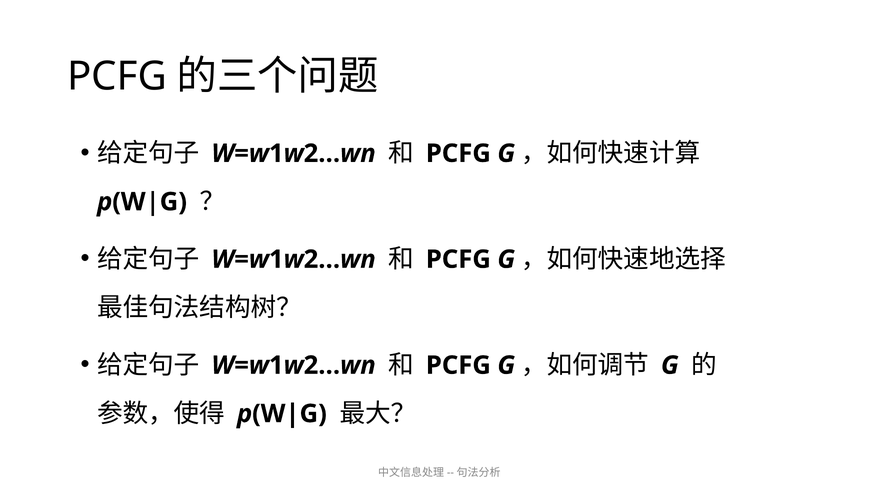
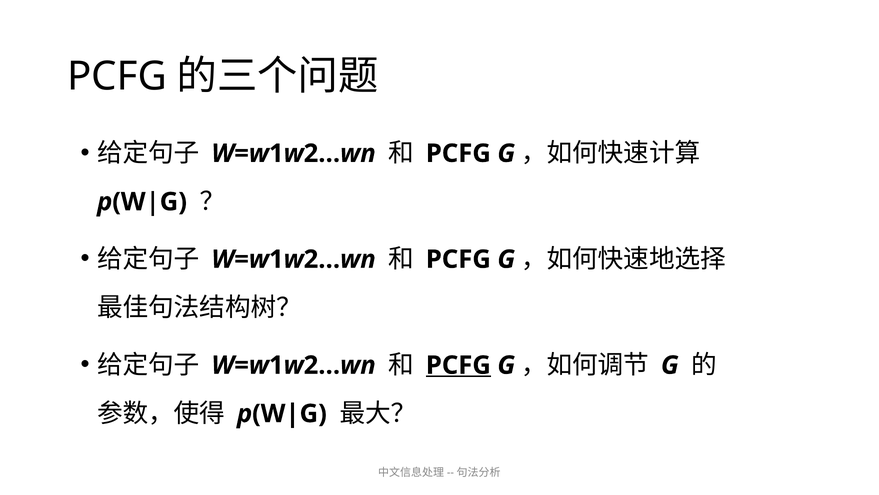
PCFG underline: none -> present (458, 365)
